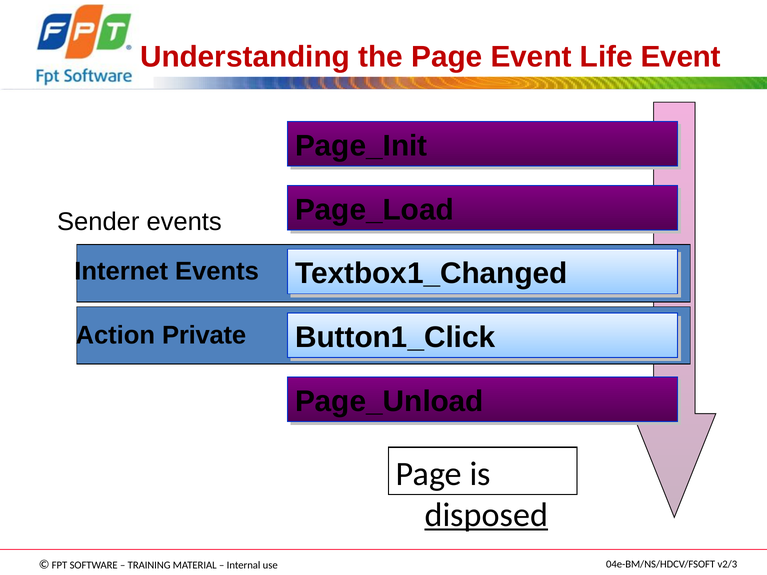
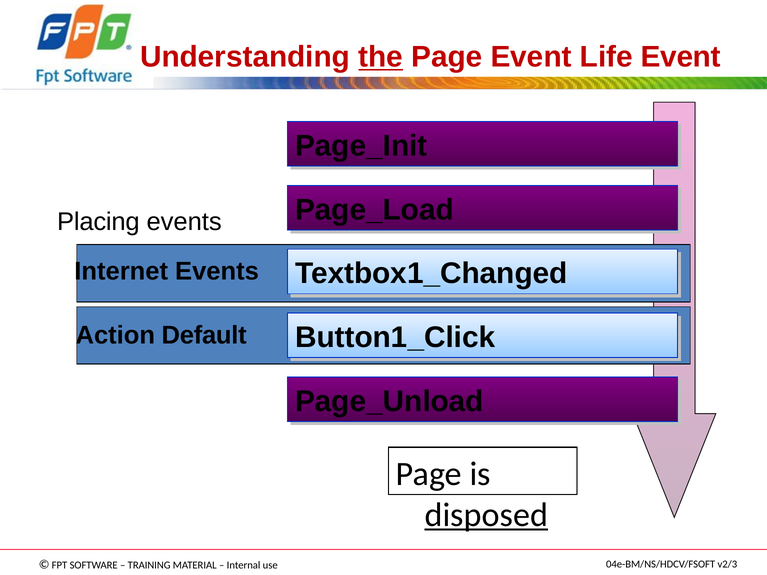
the underline: none -> present (381, 57)
Sender: Sender -> Placing (98, 222)
Private: Private -> Default (204, 335)
